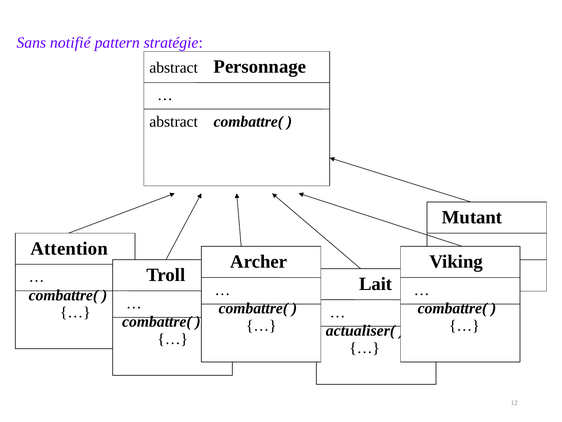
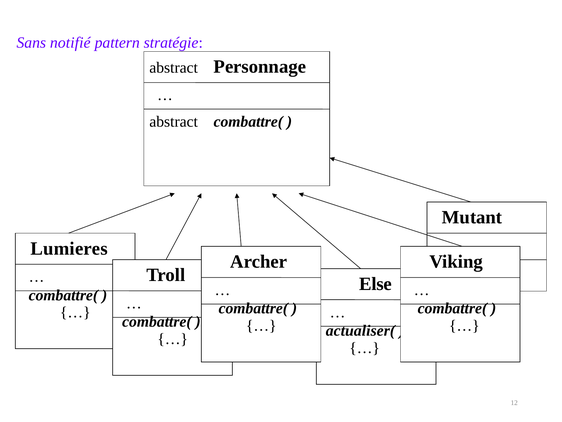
Attention: Attention -> Lumieres (69, 248)
Lait: Lait -> Else (376, 284)
